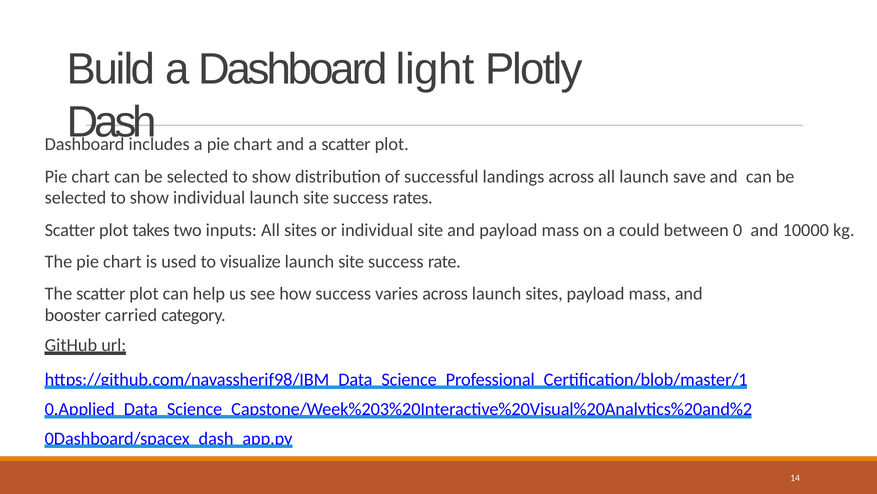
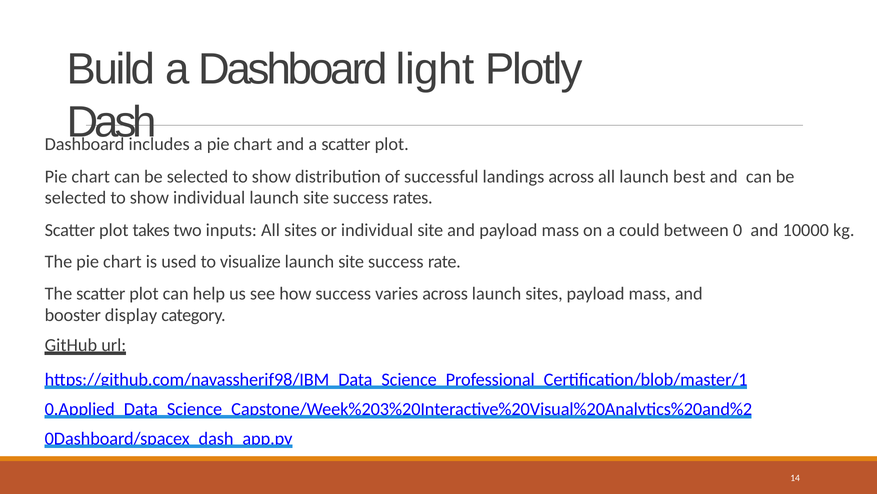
save: save -> best (689, 176)
carried: carried -> display (131, 315)
